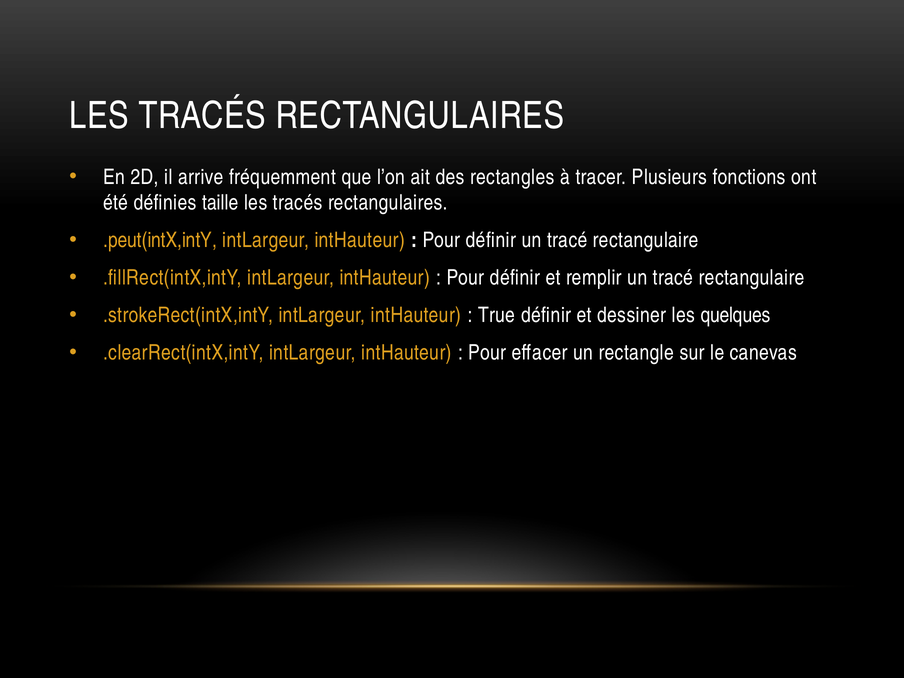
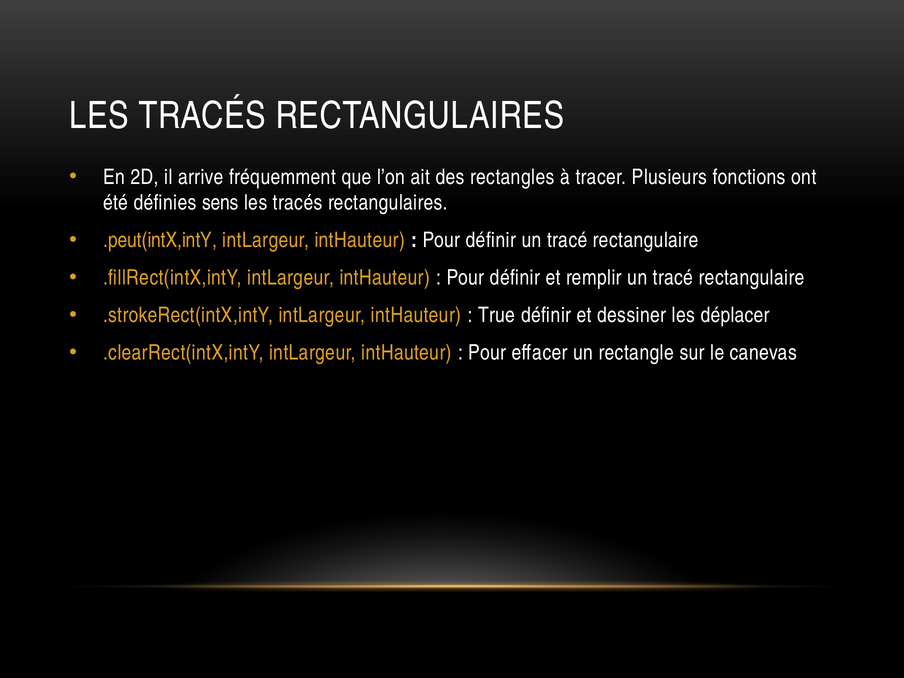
taille: taille -> sens (220, 203)
quelques: quelques -> déplacer (735, 315)
